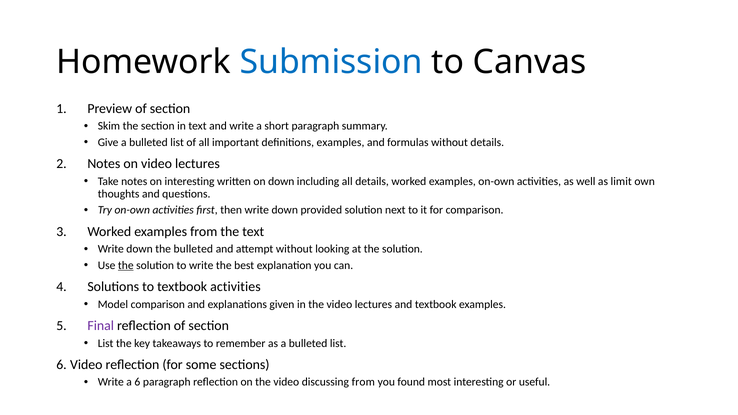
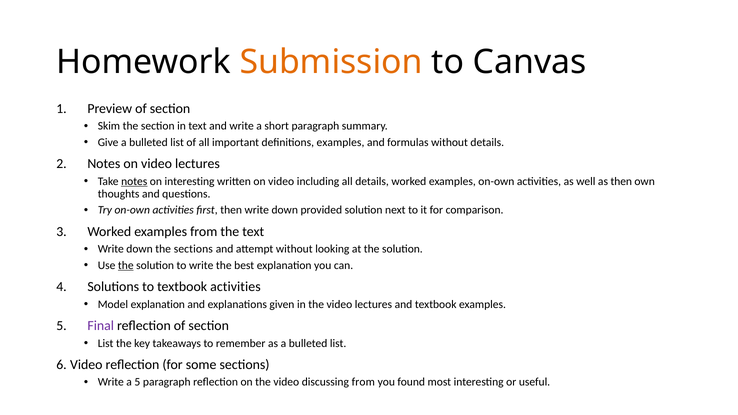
Submission colour: blue -> orange (331, 62)
notes underline: none -> present (134, 181)
written on down: down -> video (281, 181)
as limit: limit -> then (621, 181)
the bulleted: bulleted -> sections (193, 249)
Model comparison: comparison -> explanation (158, 304)
a 6: 6 -> 5 (137, 382)
